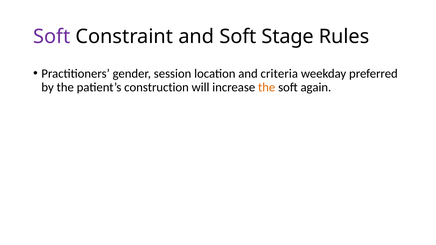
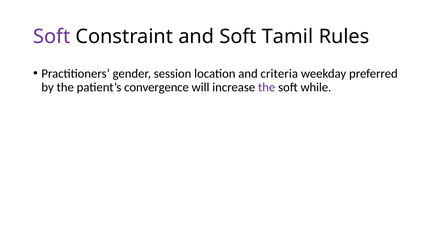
Stage: Stage -> Tamil (288, 37)
construction: construction -> convergence (157, 87)
the colour: orange -> purple (267, 87)
again: again -> while (316, 87)
